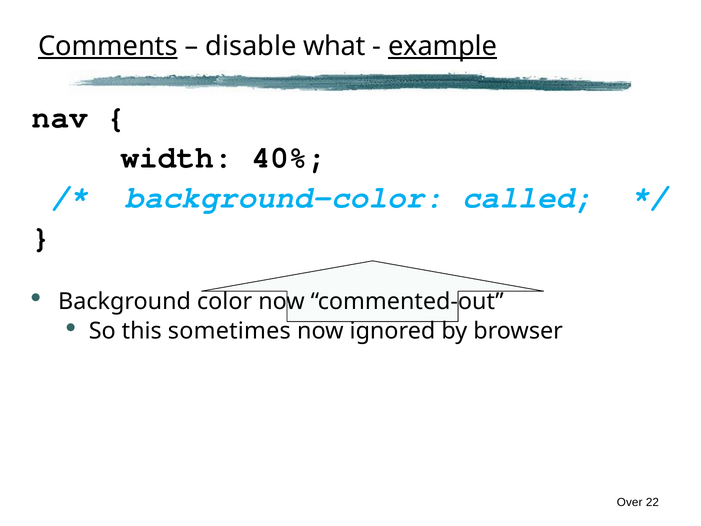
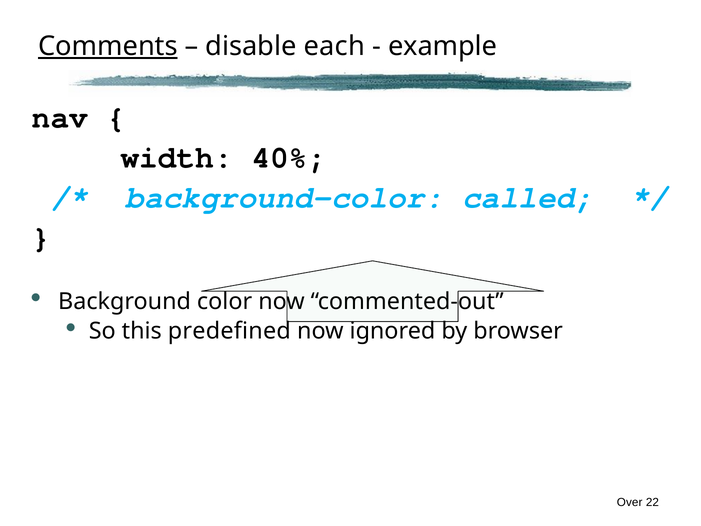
what: what -> each (334, 46)
example underline: present -> none (443, 46)
sometimes: sometimes -> predefined (229, 331)
